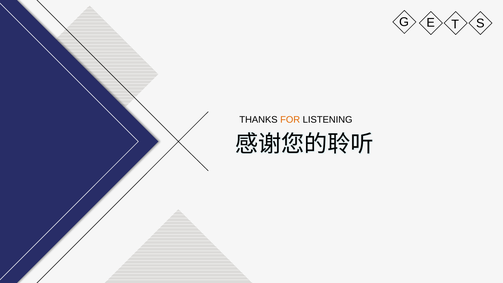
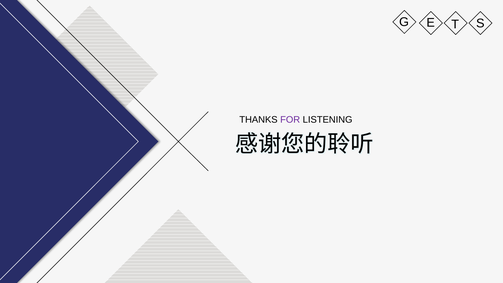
FOR colour: orange -> purple (290, 120)
